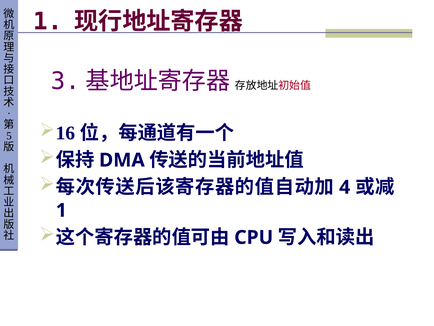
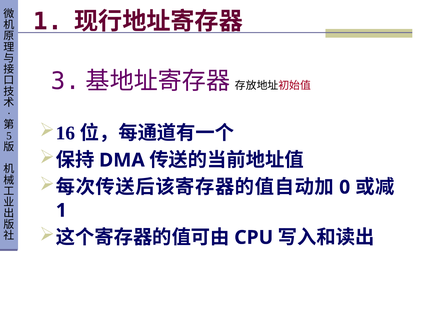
4: 4 -> 0 (345, 187)
